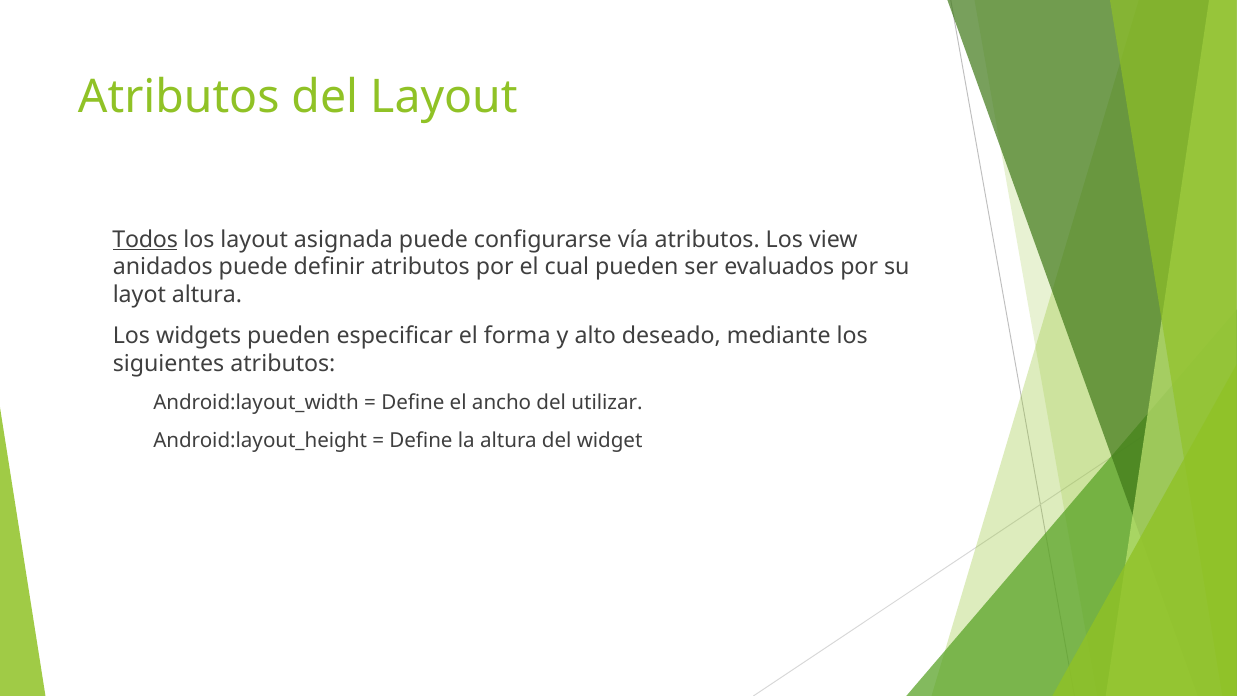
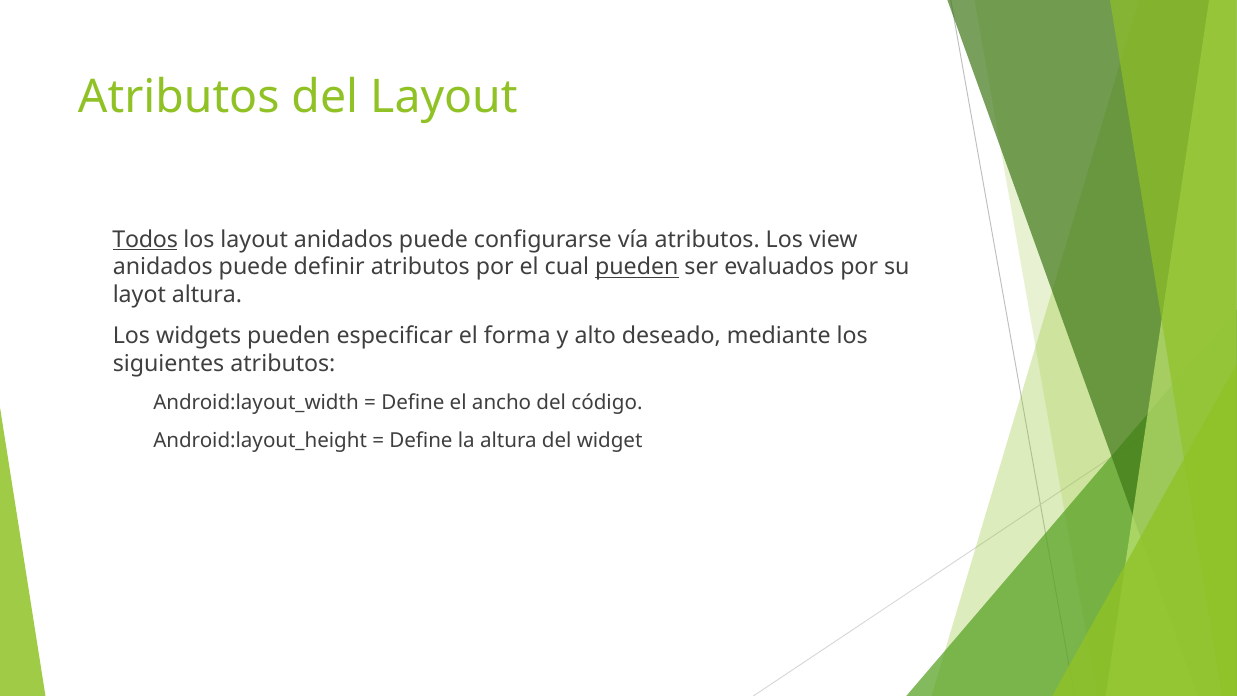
layout asignada: asignada -> anidados (343, 239)
pueden underline: none -> present (637, 267)
utilizar: utilizar -> código (607, 403)
